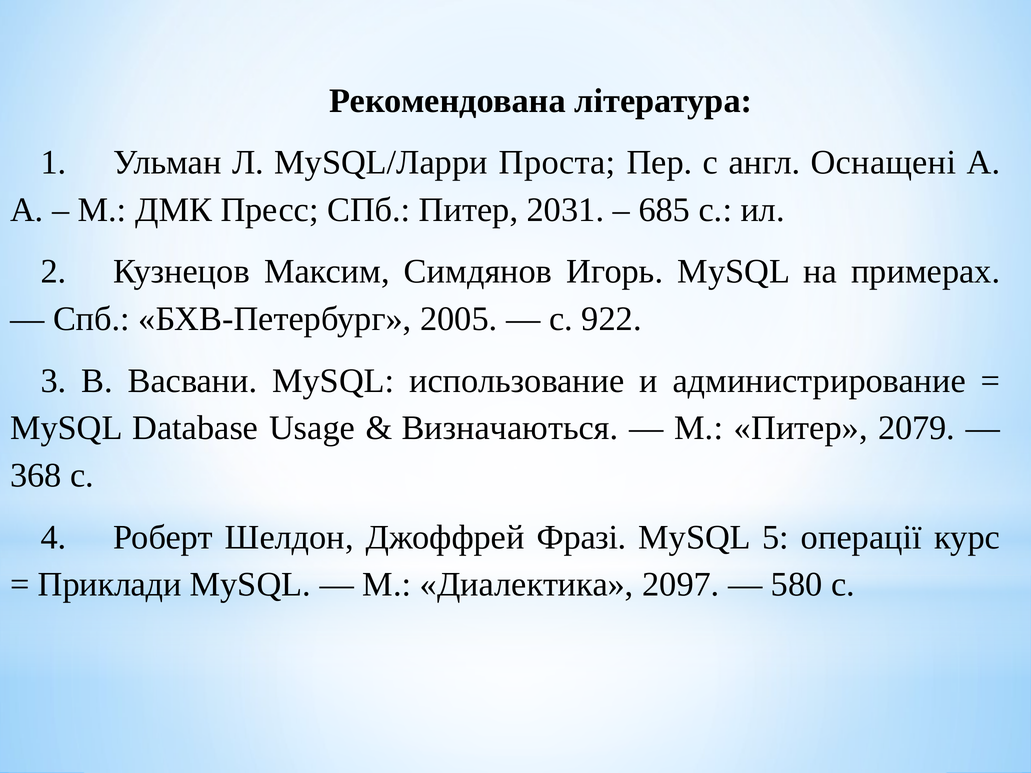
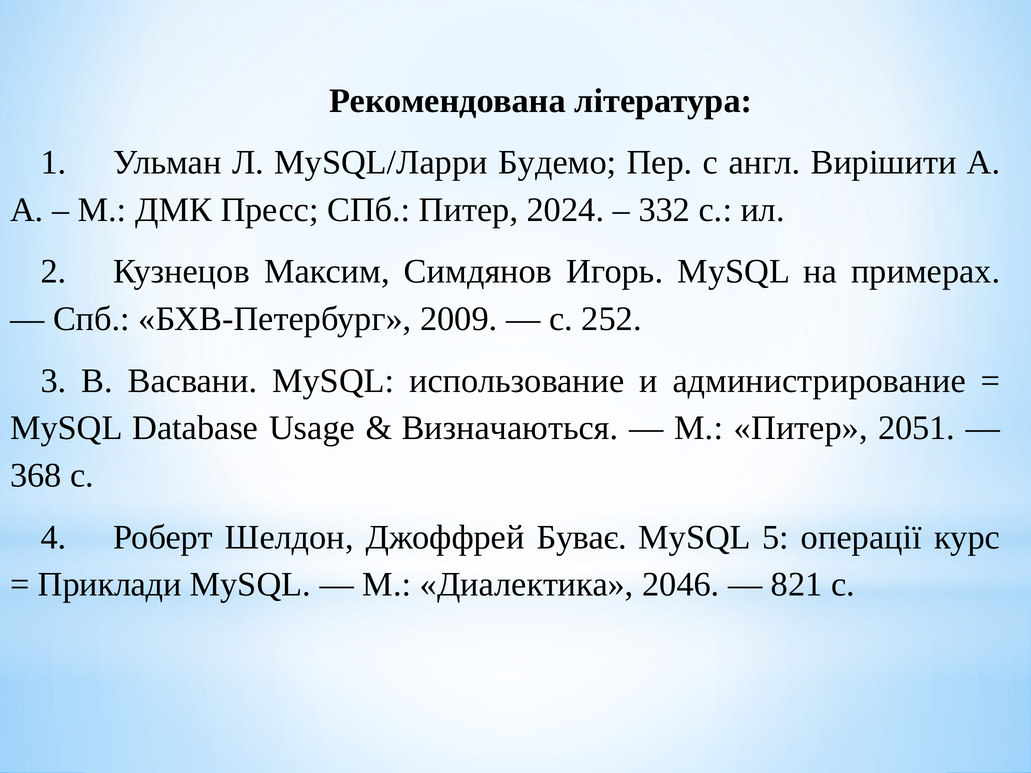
Проста: Проста -> Будемо (557, 163)
Оснащені: Оснащені -> Вирішити (884, 163)
2031: 2031 -> 2024 (565, 210)
685: 685 -> 332 (664, 210)
2005: 2005 -> 2009 (459, 319)
922: 922 -> 252 (612, 319)
2079: 2079 -> 2051 (917, 428)
Фразі: Фразі -> Буває (582, 537)
2097: 2097 -> 2046 (681, 585)
580: 580 -> 821 (797, 585)
